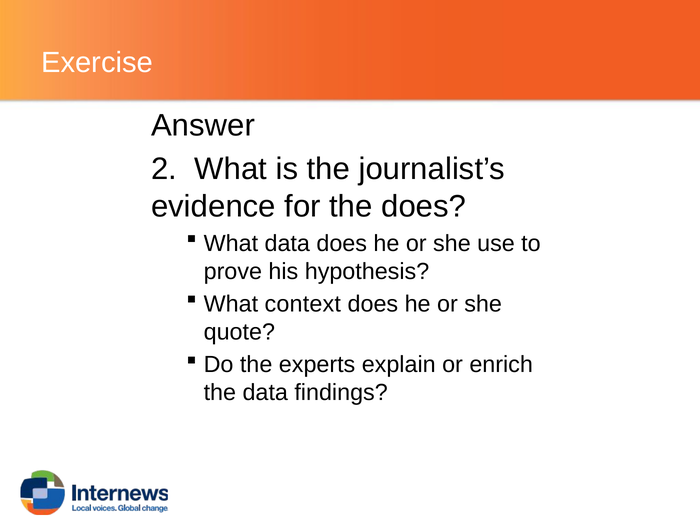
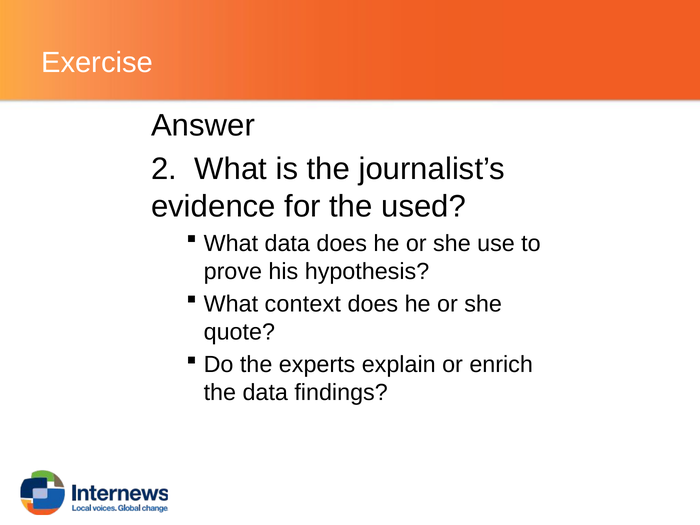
the does: does -> used (424, 207)
